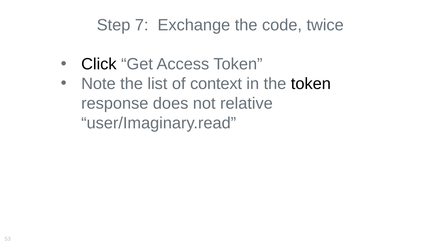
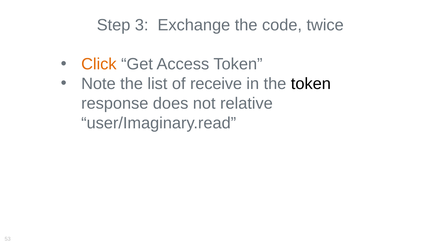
7: 7 -> 3 (142, 25)
Click colour: black -> orange (99, 64)
context: context -> receive (216, 84)
